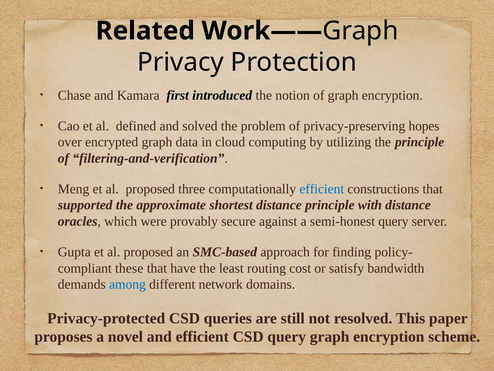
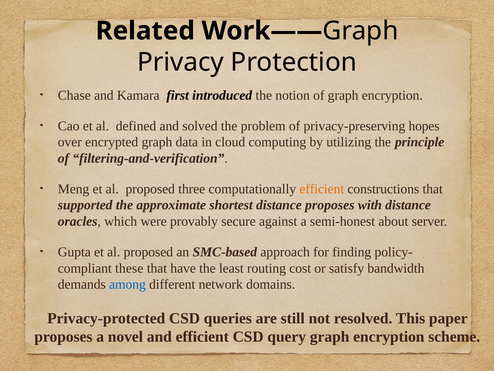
efficient colour: blue -> orange (322, 189)
distance principle: principle -> proposes (330, 205)
semi-honest query: query -> about (393, 221)
